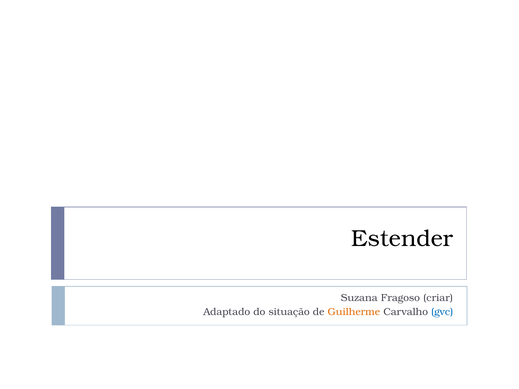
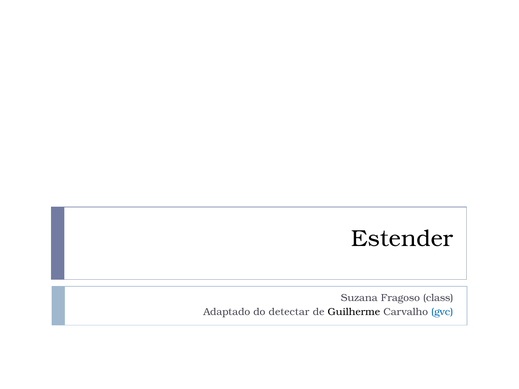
criar: criar -> class (438, 298)
situação: situação -> detectar (289, 312)
Guilherme colour: orange -> black (354, 312)
